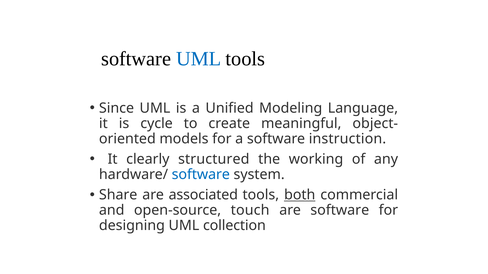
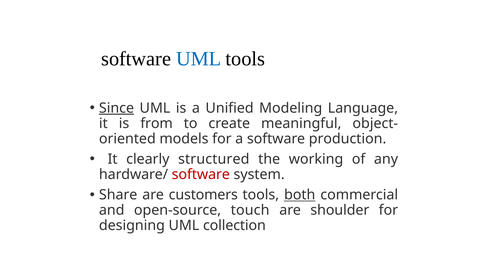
Since underline: none -> present (117, 108)
cycle: cycle -> from (157, 124)
instruction: instruction -> production (348, 139)
software colour: blue -> red (201, 175)
associated: associated -> customers (203, 195)
are software: software -> shoulder (340, 211)
